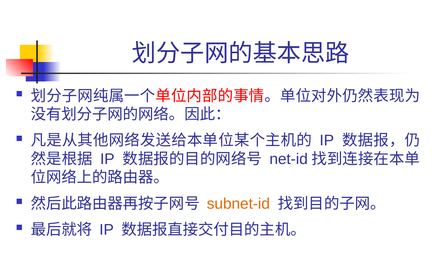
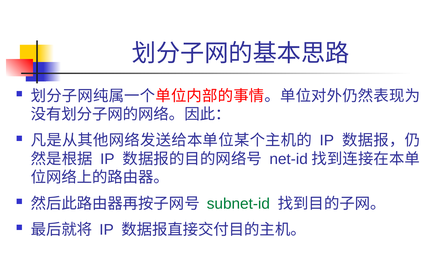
subnet-id colour: orange -> green (238, 204)
